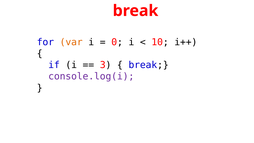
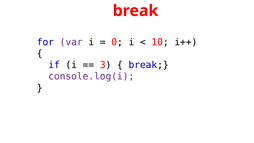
var colour: orange -> purple (71, 42)
